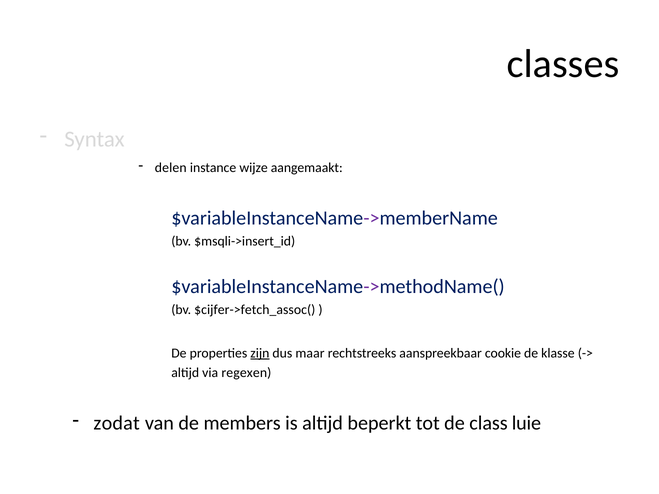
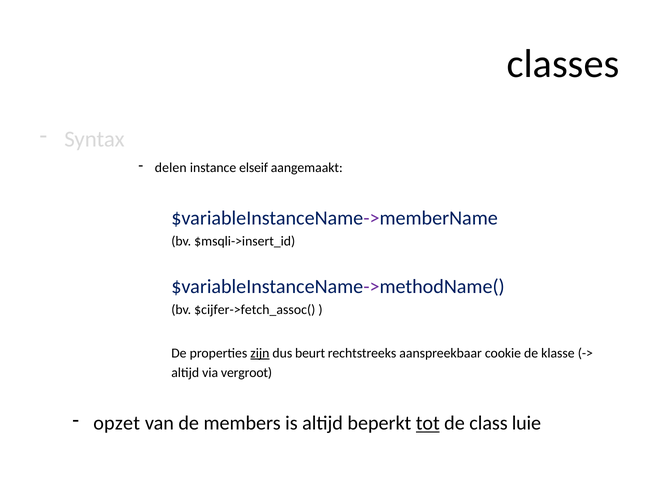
wijze: wijze -> elseif (254, 168)
maar: maar -> beurt (310, 353)
regexen: regexen -> vergroot (247, 373)
zodat: zodat -> opzet (117, 424)
tot underline: none -> present (428, 424)
